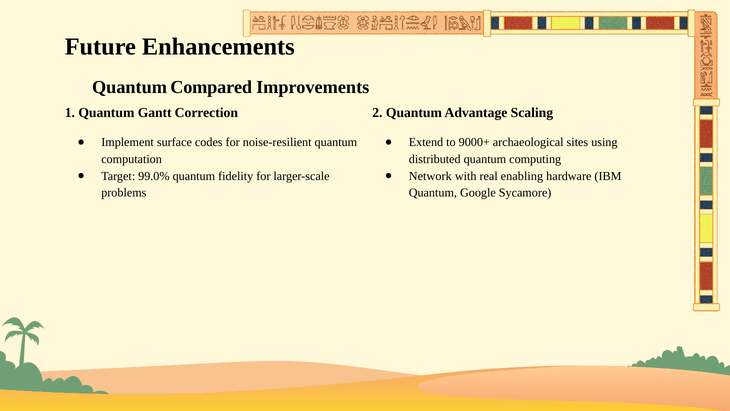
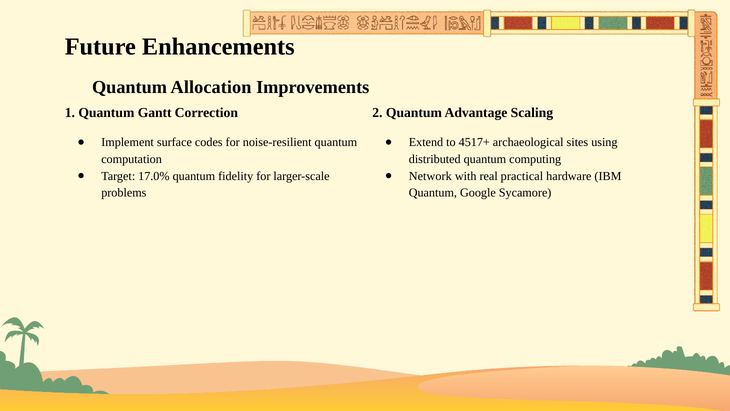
Compared: Compared -> Allocation (211, 87)
9000+: 9000+ -> 4517+ (474, 142)
99.0%: 99.0% -> 17.0% (154, 176)
enabling: enabling -> practical (522, 176)
